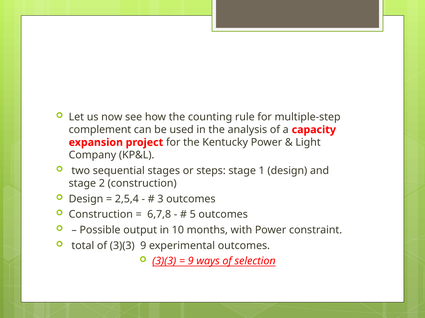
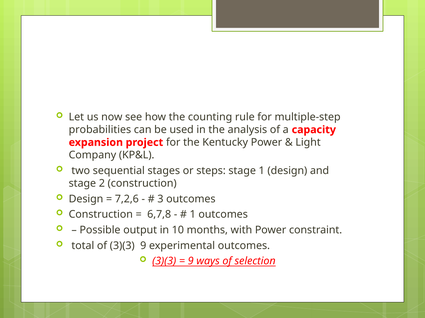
complement: complement -> probabilities (100, 130)
2,5,4: 2,5,4 -> 7,2,6 (127, 199)
5: 5 -> 1 (193, 215)
